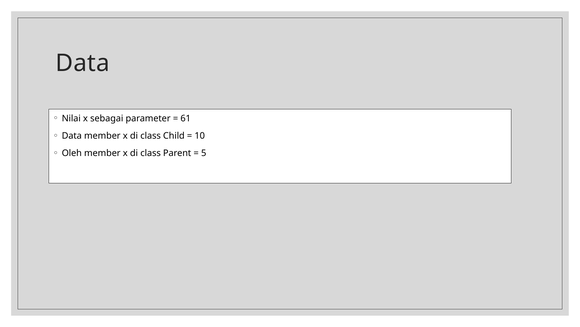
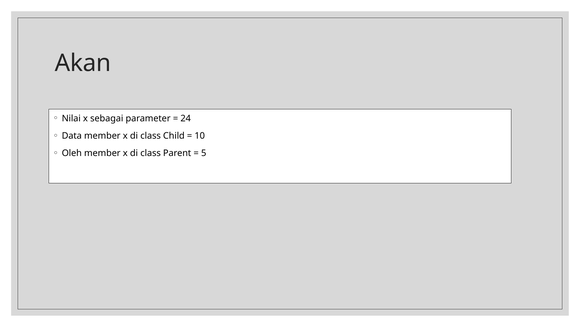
Data: Data -> Akan (83, 63)
61: 61 -> 24 (186, 118)
